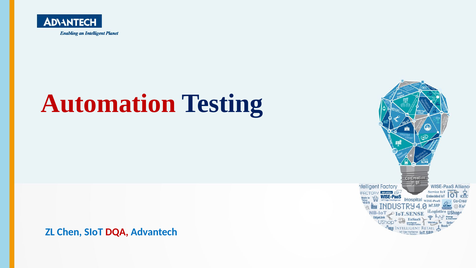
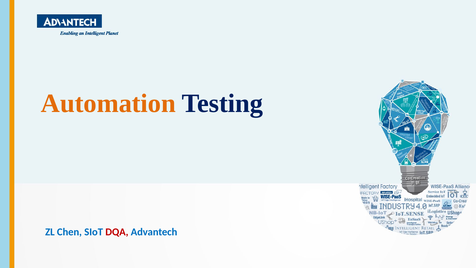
Automation colour: red -> orange (108, 103)
